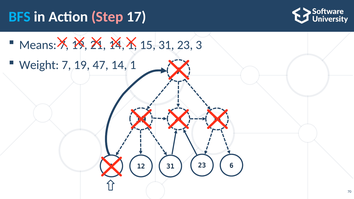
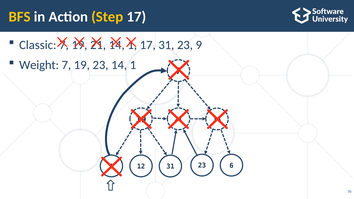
BFS colour: light blue -> yellow (20, 17)
Step colour: pink -> yellow (107, 17)
Means: Means -> Classic (38, 45)
15: 15 -> 17 (148, 45)
3: 3 -> 9 (199, 45)
47: 47 -> 23 (101, 65)
